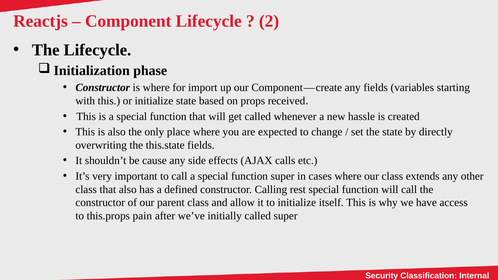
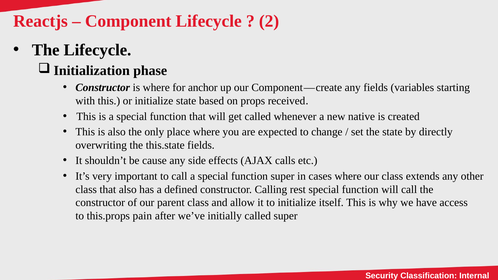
import: import -> anchor (203, 88)
hassle: hassle -> native (361, 116)
